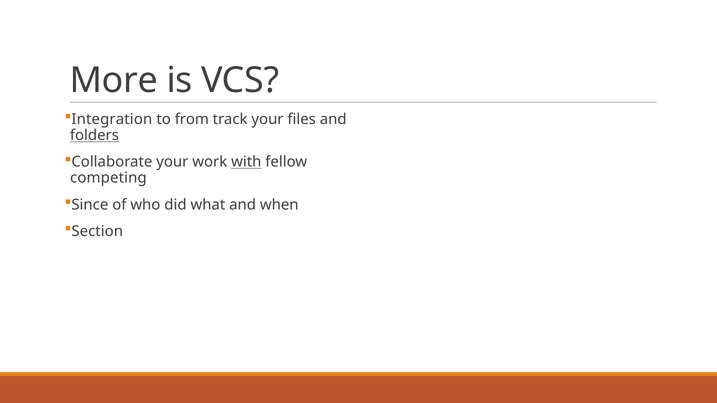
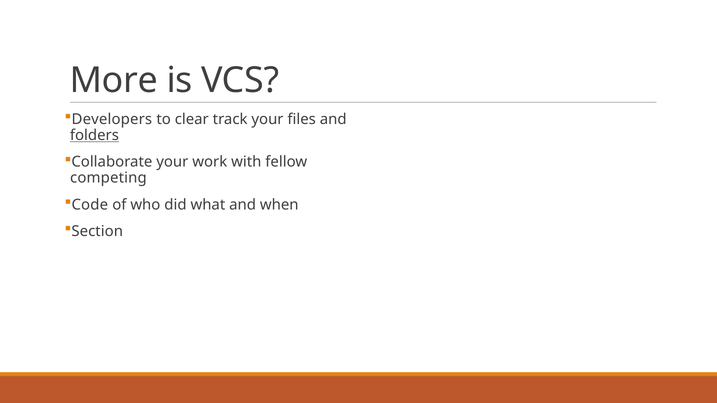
Integration: Integration -> Developers (112, 119)
from: from -> clear (192, 119)
with underline: present -> none (246, 162)
Since: Since -> Code (90, 205)
